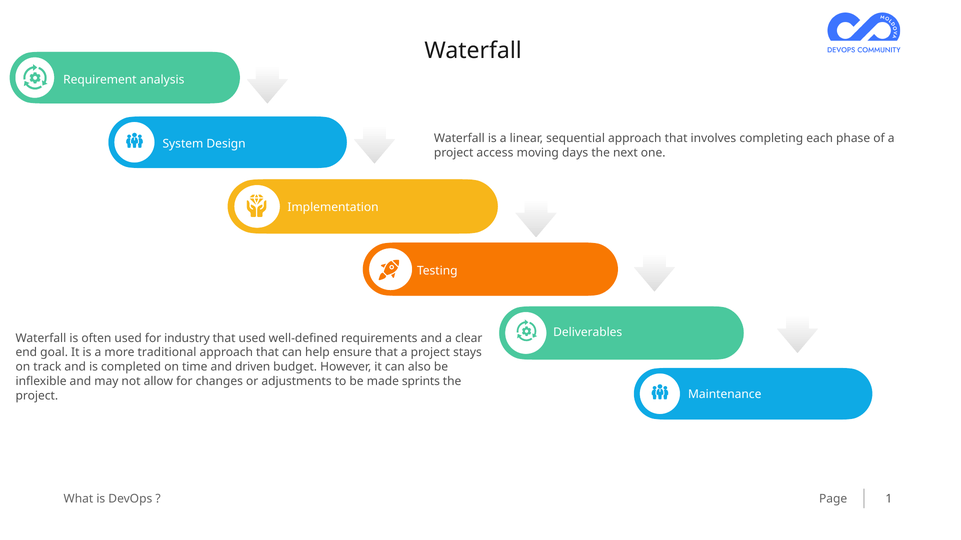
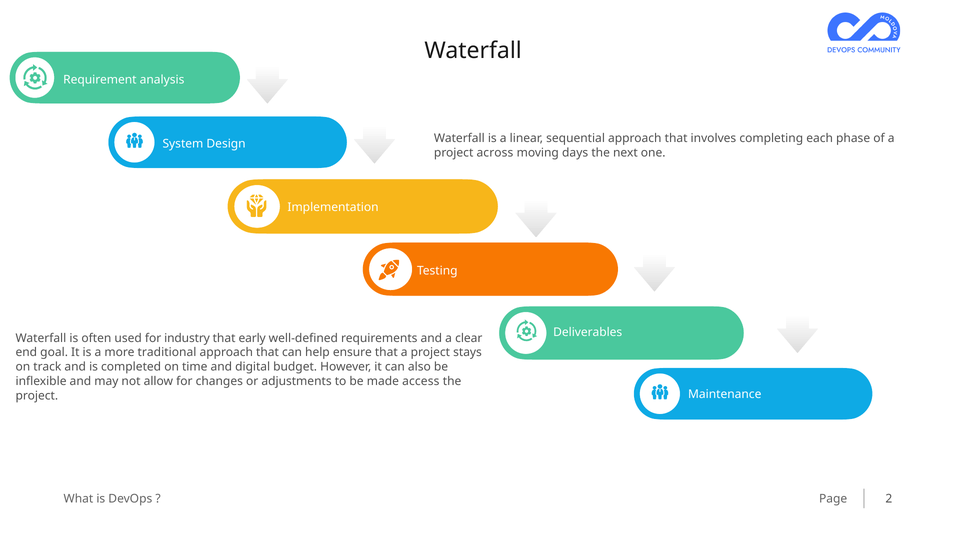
access: access -> across (495, 153)
that used: used -> early (252, 338)
driven: driven -> digital (253, 367)
sprints: sprints -> access (421, 382)
1: 1 -> 2 (889, 499)
